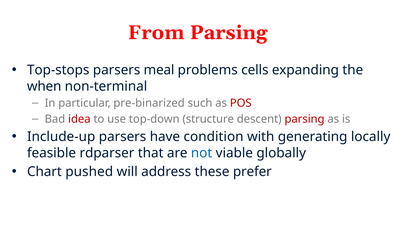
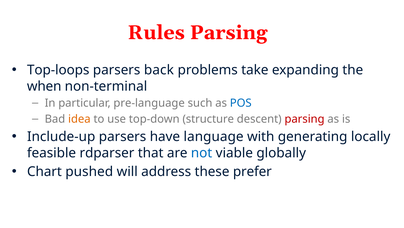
From: From -> Rules (156, 32)
Top-stops: Top-stops -> Top-loops (58, 70)
meal: meal -> back (159, 70)
cells: cells -> take (255, 70)
pre-binarized: pre-binarized -> pre-language (149, 103)
POS colour: red -> blue (241, 103)
idea colour: red -> orange (79, 119)
condition: condition -> language (214, 136)
